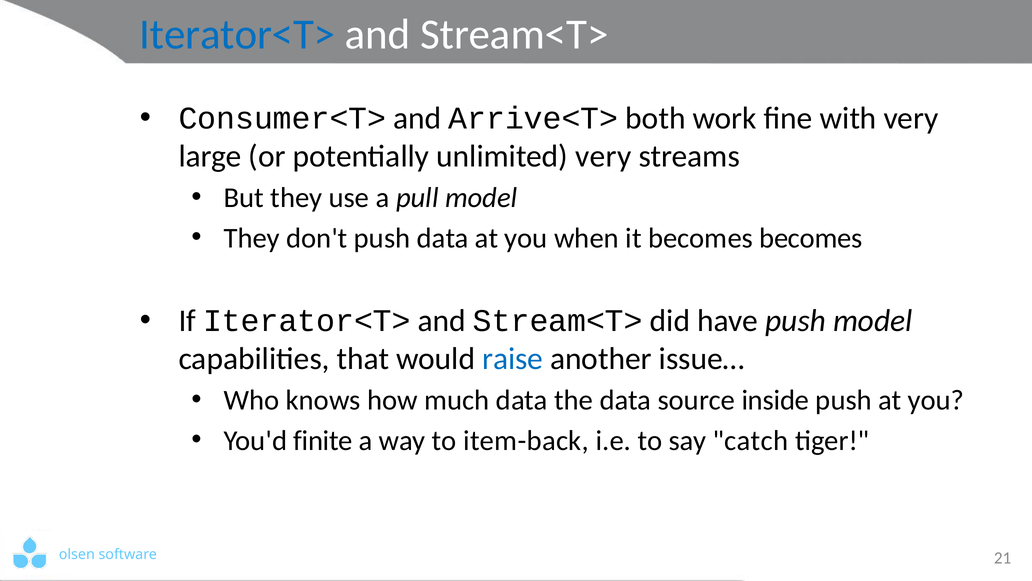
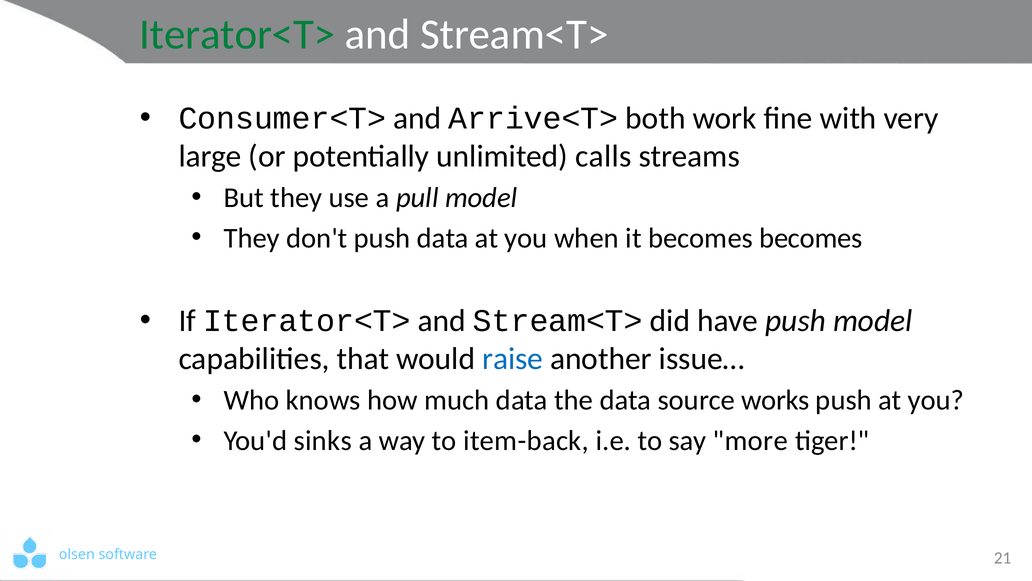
Iterator<T> colour: blue -> green (237, 34)
unlimited very: very -> calls (603, 156)
inside: inside -> works (775, 400)
finite: finite -> sinks (323, 440)
catch: catch -> more (750, 440)
